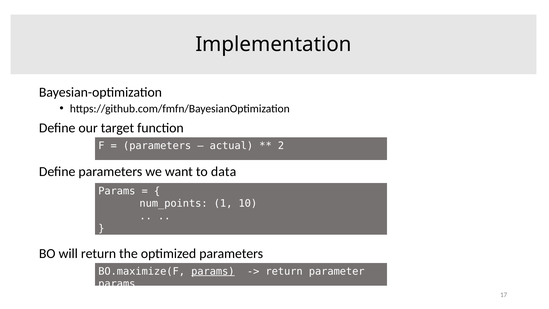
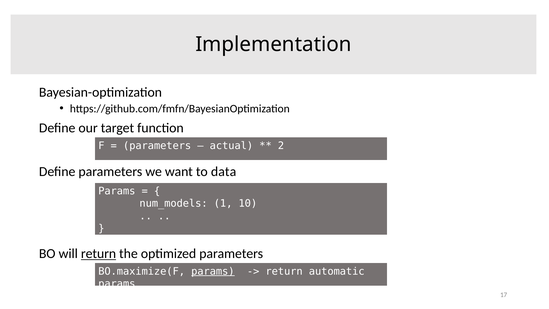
num_points: num_points -> num_models (174, 203)
return underline: none -> present (99, 254)
parameter: parameter -> automatic (337, 271)
